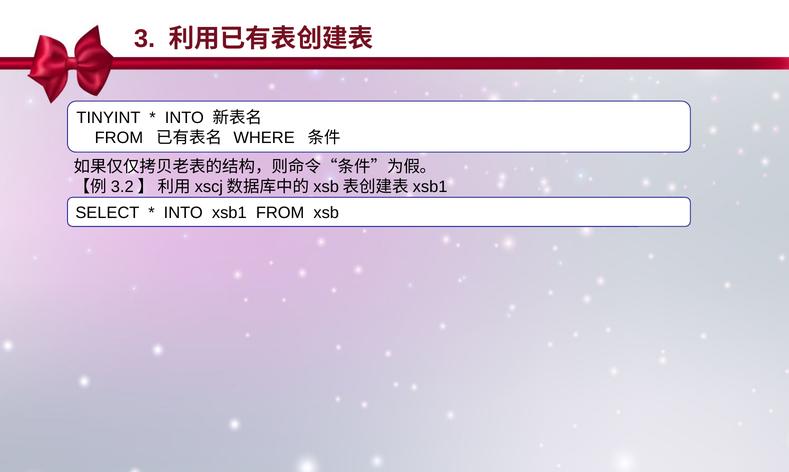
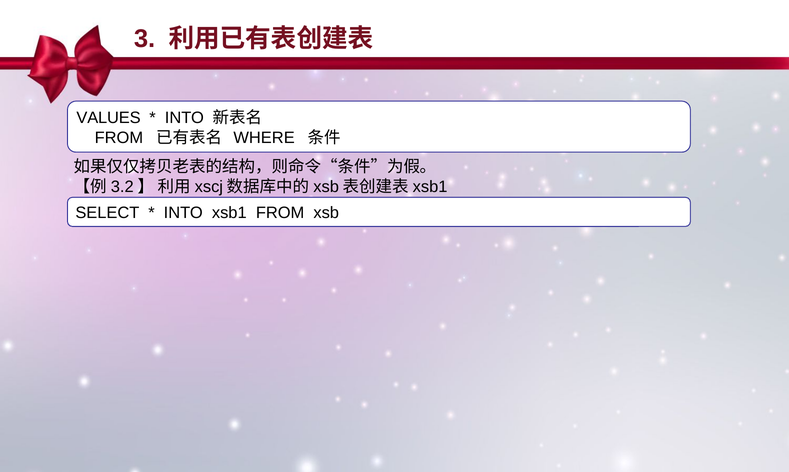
TINYINT: TINYINT -> VALUES (109, 118)
